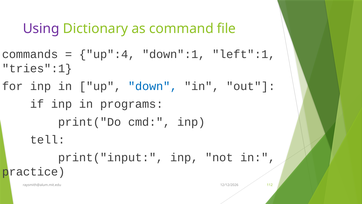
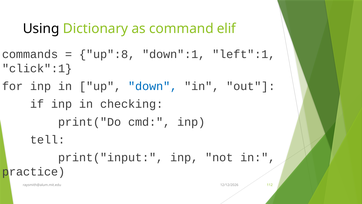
Using colour: purple -> black (41, 29)
file: file -> elif (226, 29)
up":4: up":4 -> up":8 (107, 54)
tries":1: tries":1 -> click":1 (37, 68)
programs: programs -> checking (132, 104)
